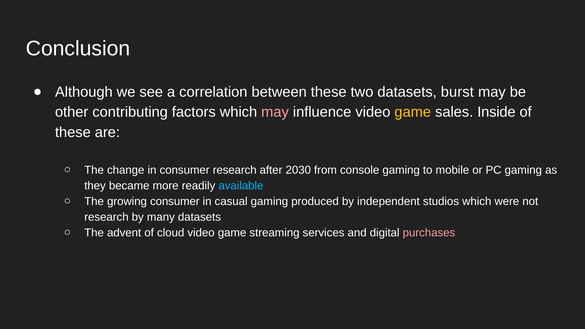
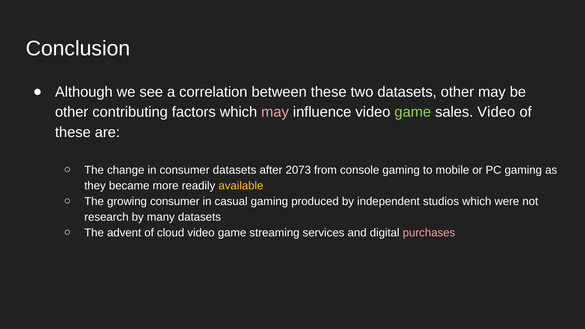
datasets burst: burst -> other (457, 92)
game colour: yellow -> light green (413, 112)
sales Inside: Inside -> Video (496, 112)
consumer research: research -> datasets (235, 170)
2030: 2030 -> 2073 (298, 170)
available colour: light blue -> yellow (241, 186)
